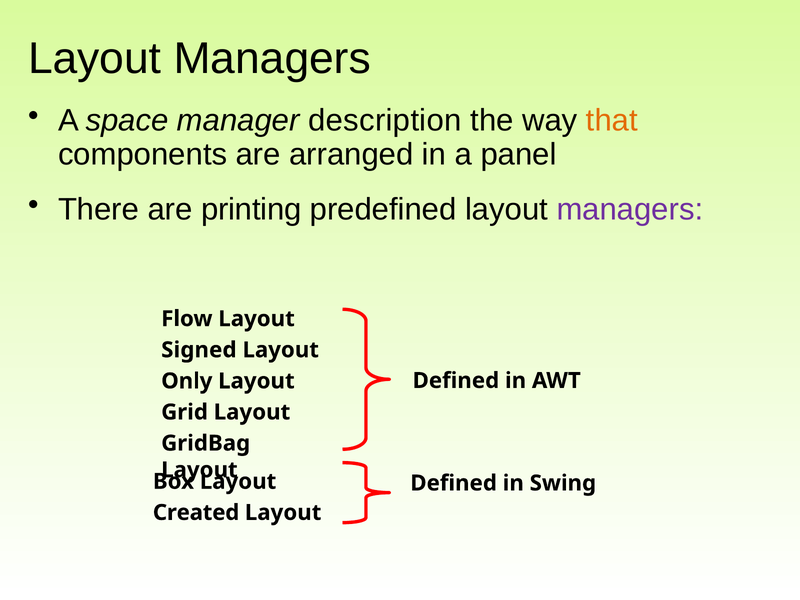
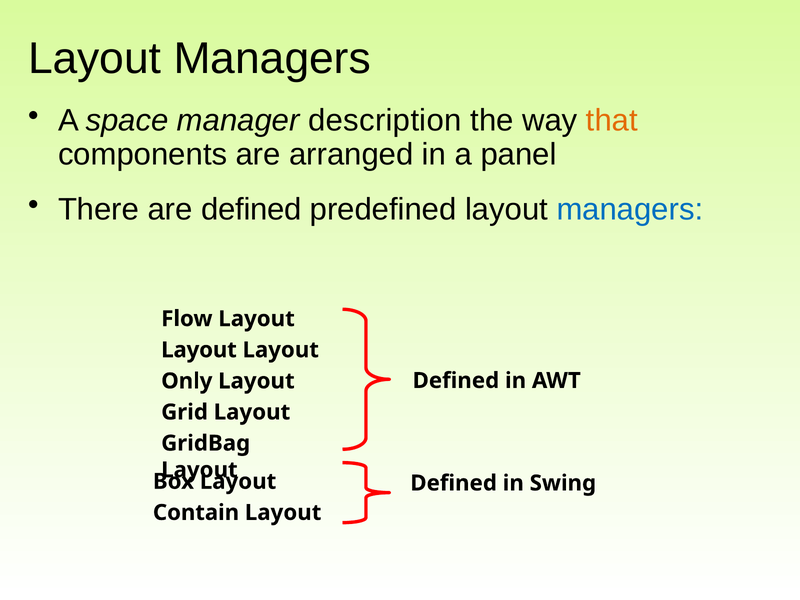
are printing: printing -> defined (251, 210)
managers colour: purple -> blue (630, 210)
Signed: Signed -> Layout (199, 350)
Created: Created -> Contain (196, 513)
